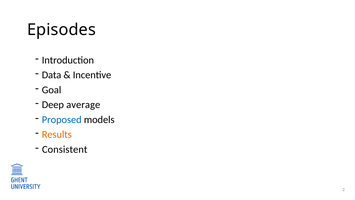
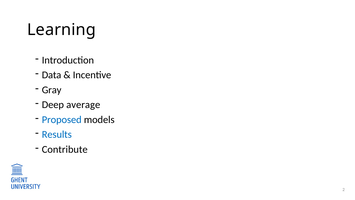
Episodes: Episodes -> Learning (61, 30)
Goal: Goal -> Gray (52, 90)
Results colour: orange -> blue (57, 134)
Consistent: Consistent -> Contribute (65, 149)
